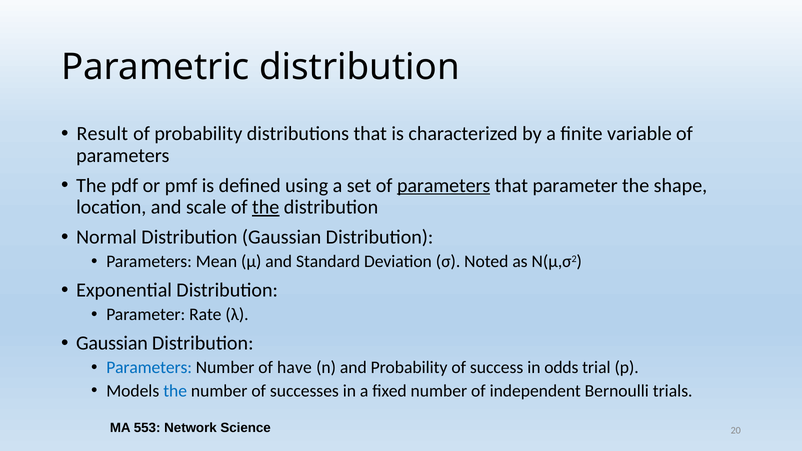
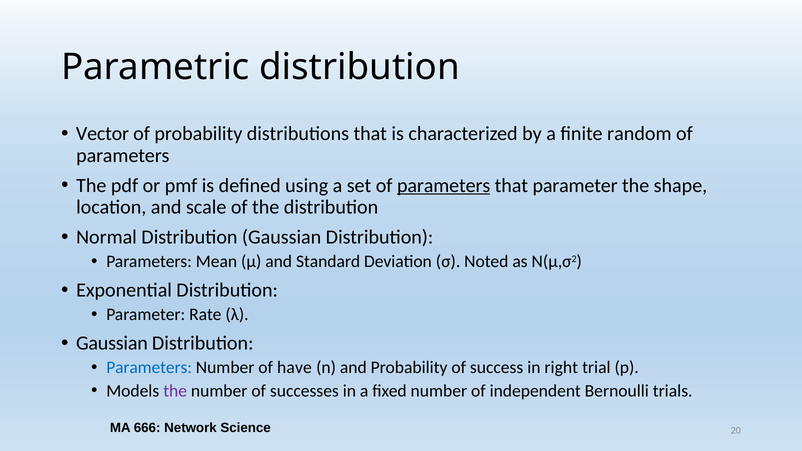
Result: Result -> Vector (102, 134)
variable: variable -> random (639, 134)
the underline: present -> none (266, 207)
odds: odds -> right (561, 368)
the colour: blue -> purple (175, 391)
553: 553 -> 666 (147, 428)
